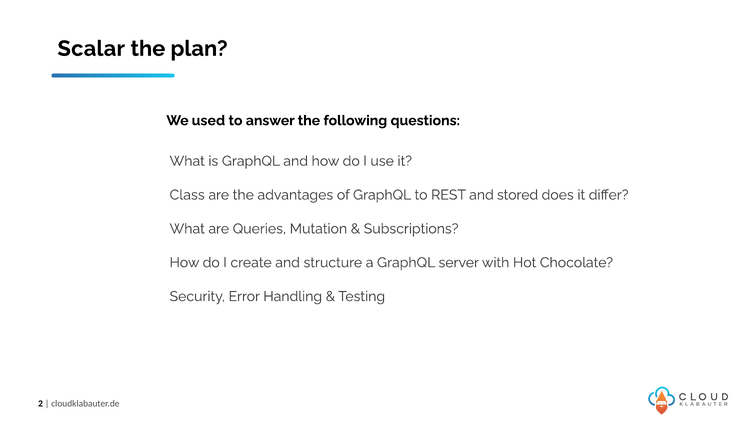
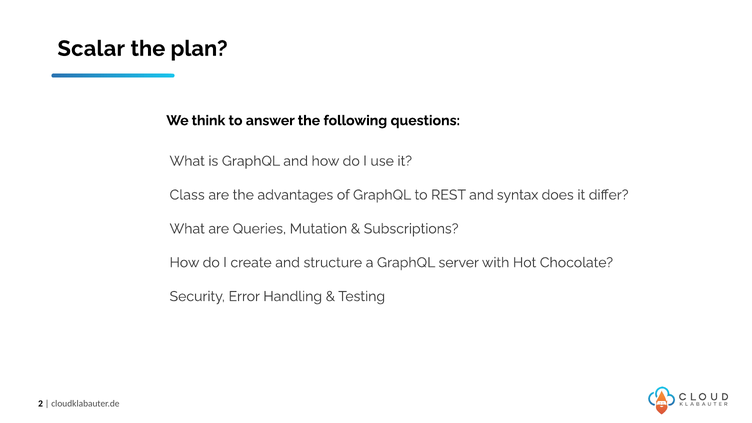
used: used -> think (208, 121)
stored: stored -> syntax (518, 195)
